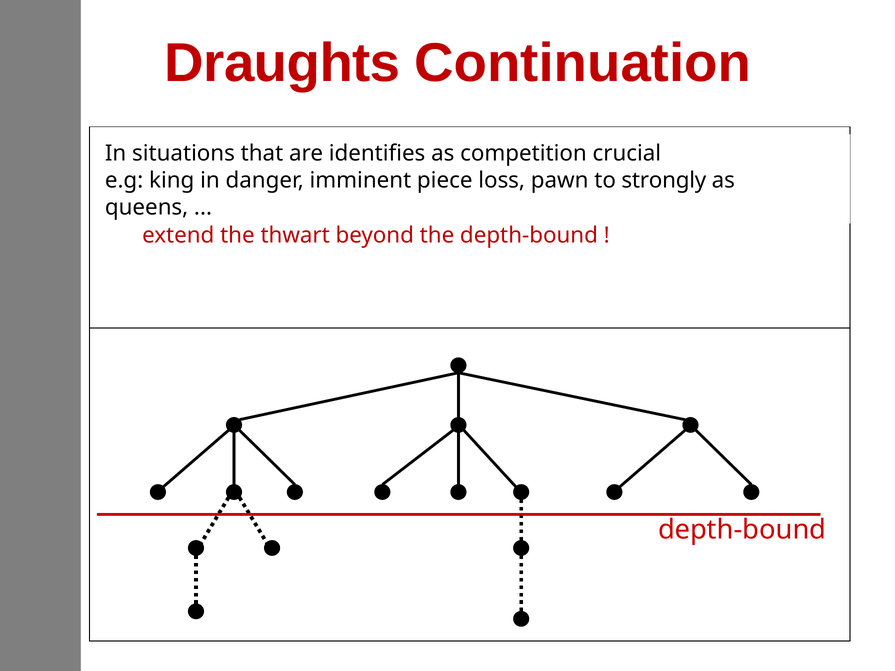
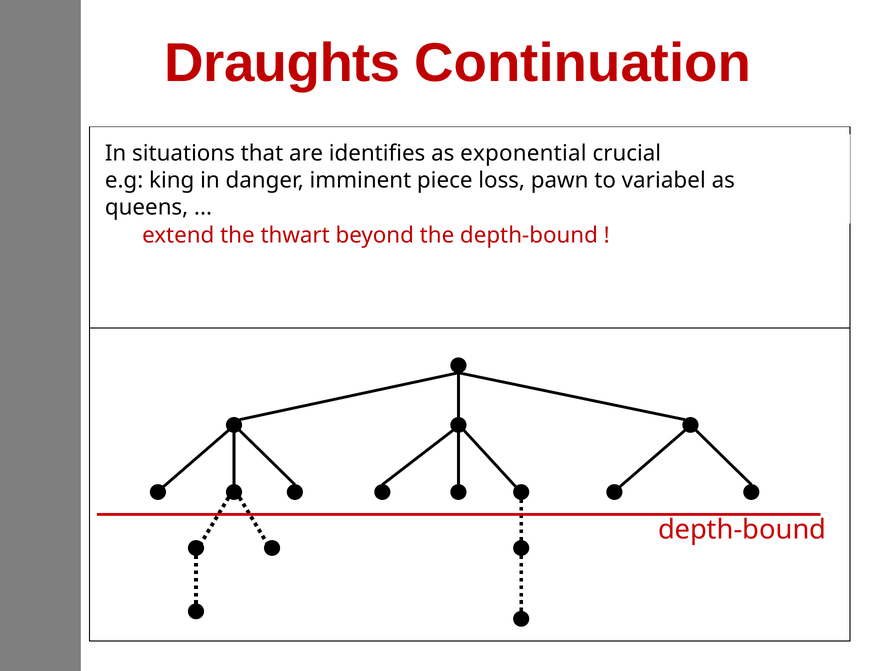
competition: competition -> exponential (523, 154)
strongly: strongly -> variabel (664, 180)
